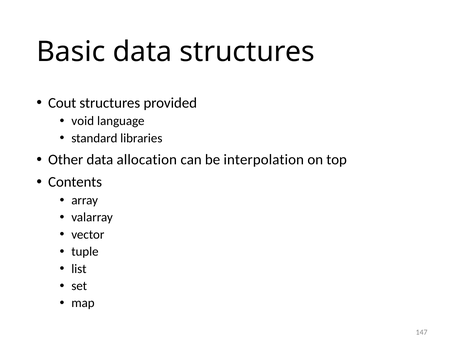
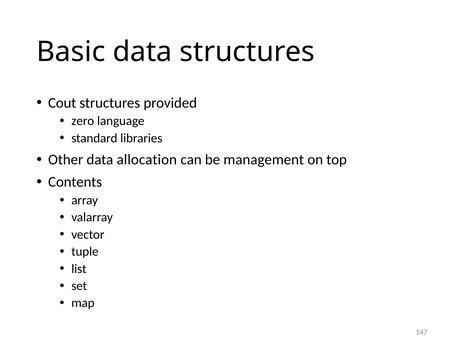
void: void -> zero (83, 121)
interpolation: interpolation -> management (264, 160)
